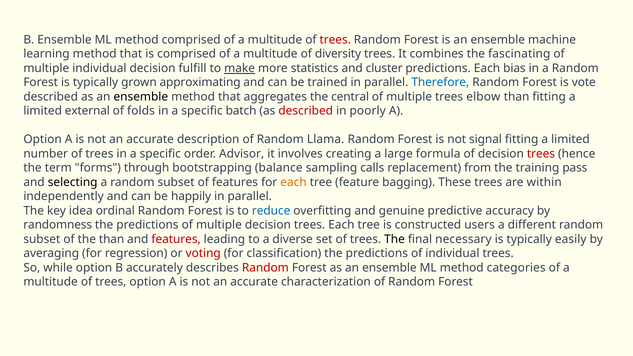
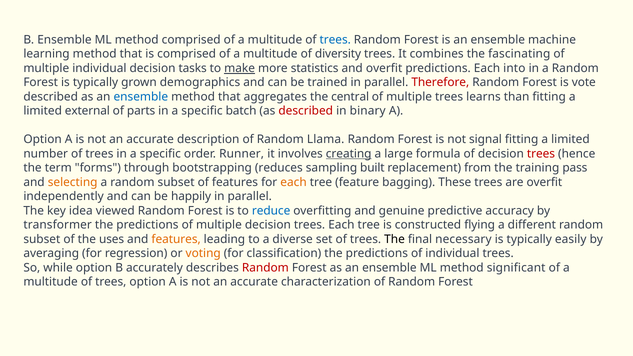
trees colour: red -> blue (335, 40)
fulfill: fulfill -> tasks (193, 68)
and cluster: cluster -> overfit (384, 68)
bias: bias -> into (514, 68)
approximating: approximating -> demographics (200, 83)
Therefore colour: blue -> red (440, 83)
ensemble colour: black -> blue (141, 97)
elbow: elbow -> learns (483, 97)
folds: folds -> parts (141, 111)
poorly: poorly -> binary (368, 111)
Advisor: Advisor -> Runner (242, 154)
creating underline: none -> present (349, 154)
balance: balance -> reduces (279, 168)
calls: calls -> built (372, 168)
selecting colour: black -> orange (73, 182)
are within: within -> overfit (544, 182)
ordinal: ordinal -> viewed (115, 211)
randomness: randomness -> transformer (58, 225)
users: users -> flying (480, 225)
the than: than -> uses (112, 239)
features colour: red -> orange (176, 239)
voting colour: red -> orange (203, 253)
categories: categories -> significant (516, 268)
